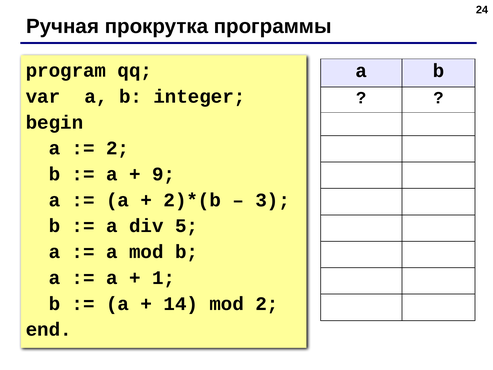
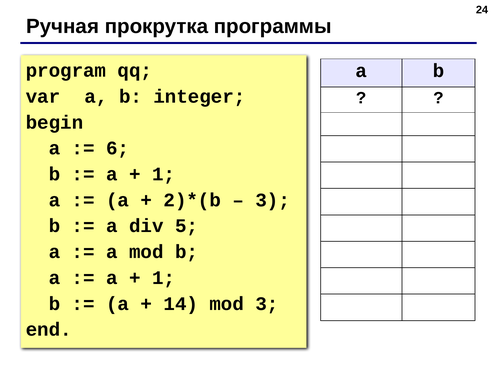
2: 2 -> 6 (118, 148)
9: 9 -> 1 (164, 174)
mod 2: 2 -> 3 (267, 304)
